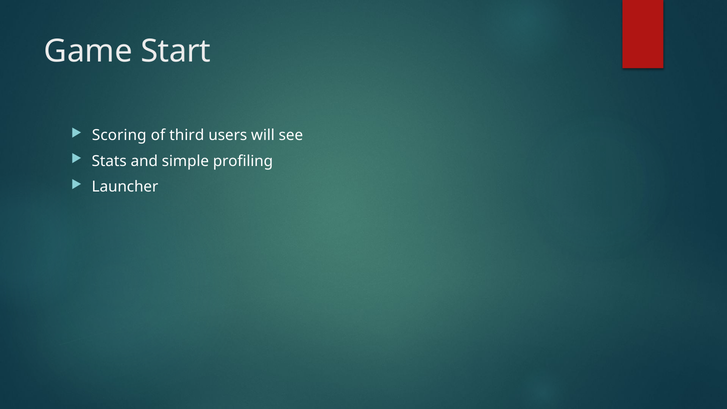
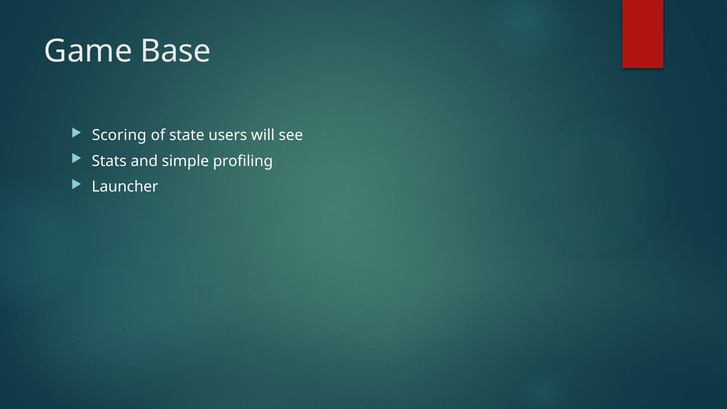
Start: Start -> Base (176, 51)
third: third -> state (187, 135)
